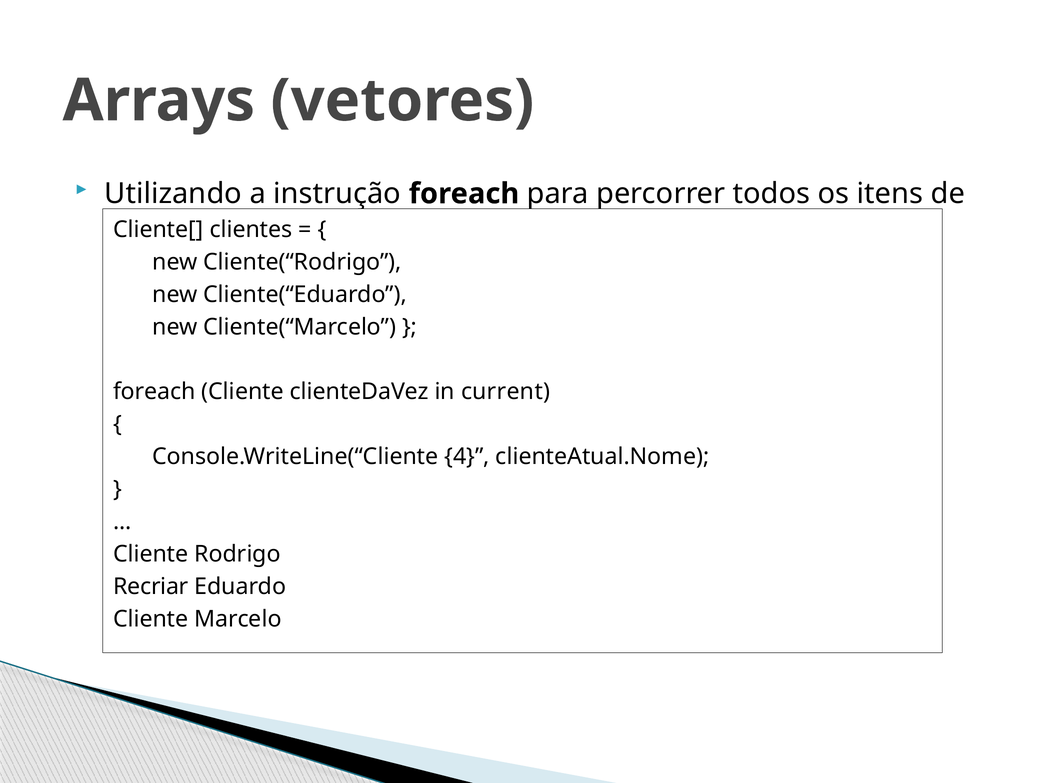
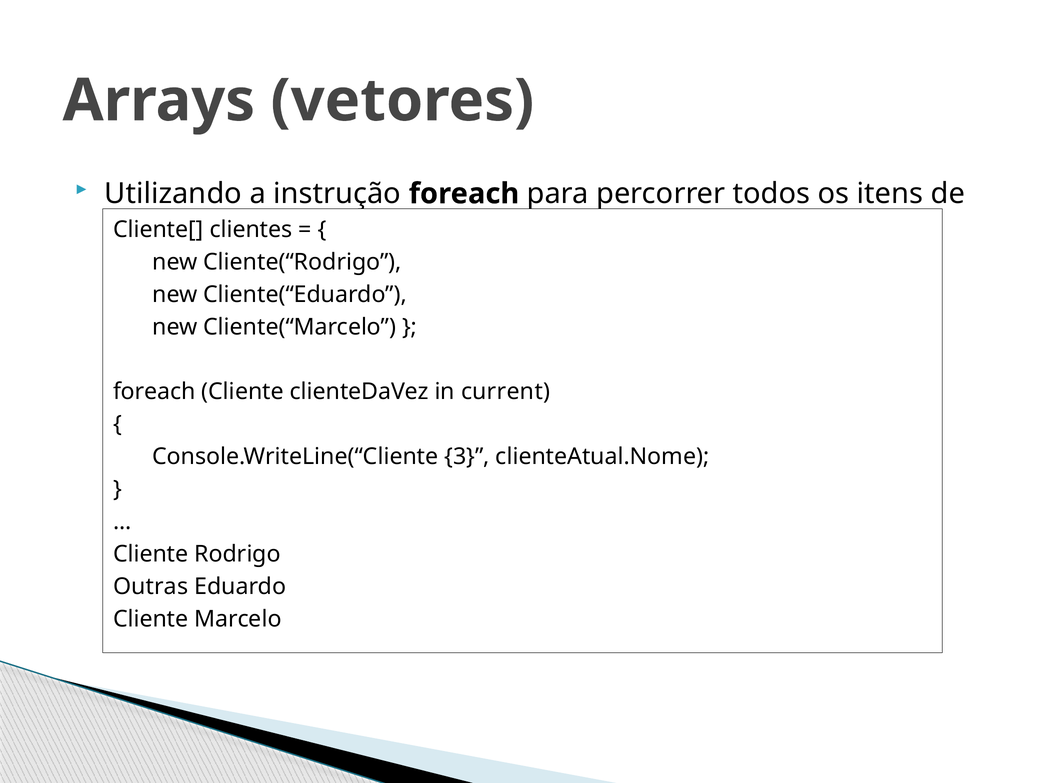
4: 4 -> 3 (467, 457)
Recriar: Recriar -> Outras (151, 587)
